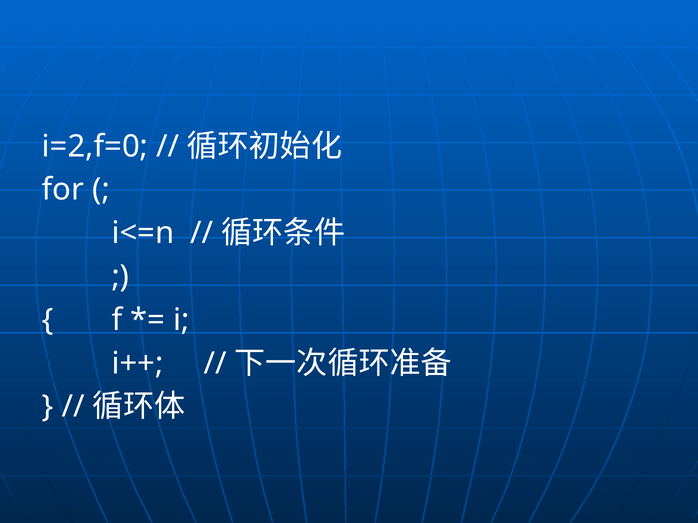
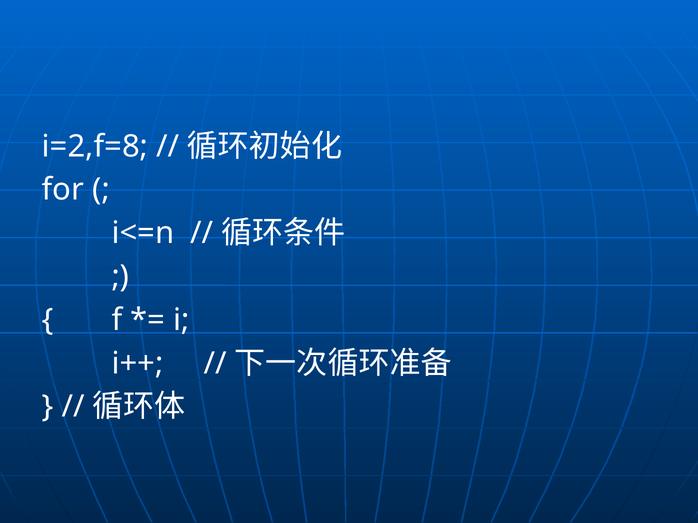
i=2,f=0: i=2,f=0 -> i=2,f=8 (95, 146)
